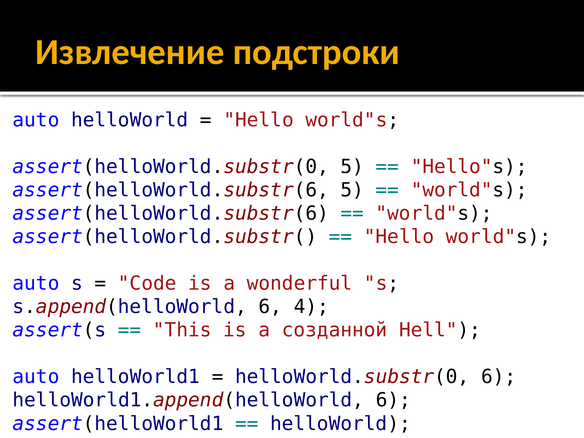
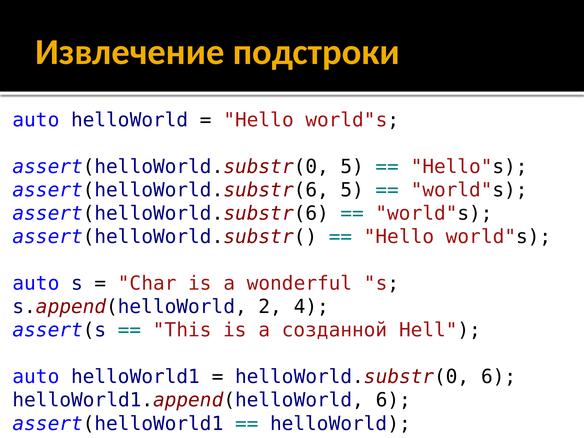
Code: Code -> Char (147, 283)
s.append(helloWorld 6: 6 -> 2 (270, 307)
